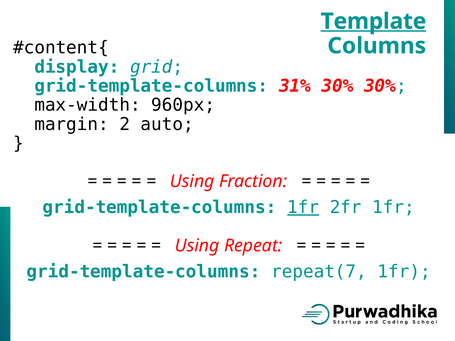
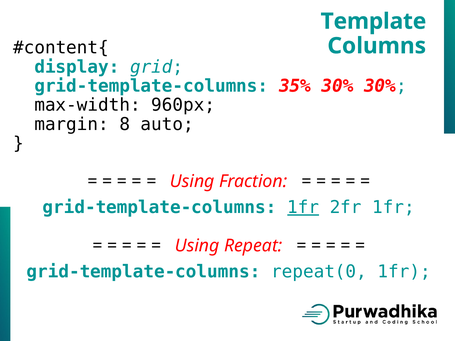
Template underline: present -> none (373, 21)
31%: 31% -> 35% (295, 86)
2: 2 -> 8 (125, 124)
repeat(7: repeat(7 -> repeat(0 (319, 272)
